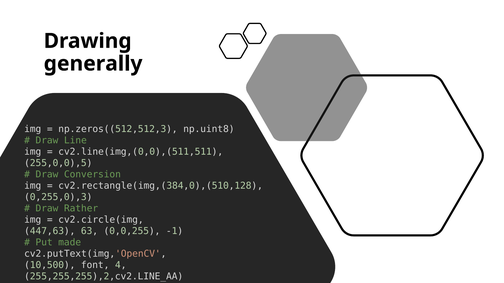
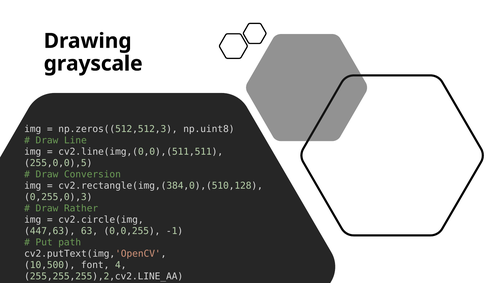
generally: generally -> grayscale (93, 64)
made: made -> path (70, 243)
